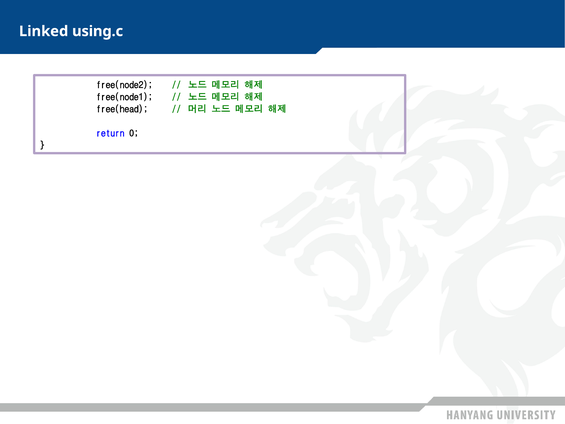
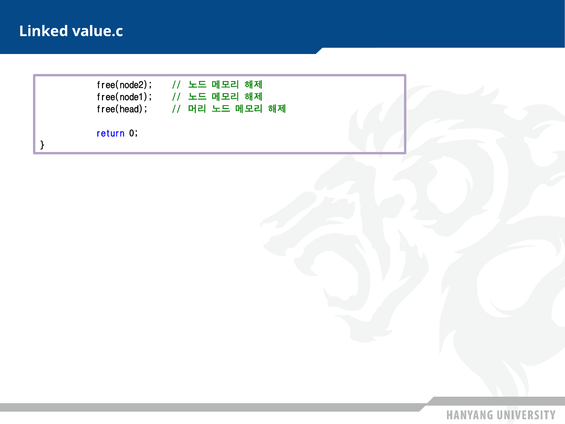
using.c: using.c -> value.c (98, 31)
